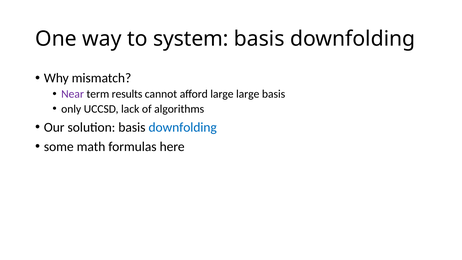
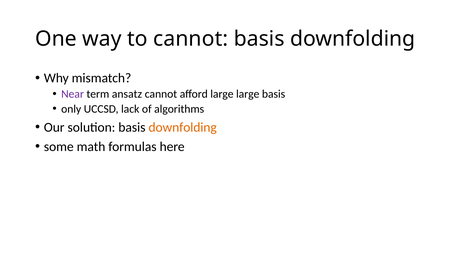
to system: system -> cannot (191, 39)
results: results -> ansatz (127, 94)
downfolding colour: blue -> orange (183, 127)
